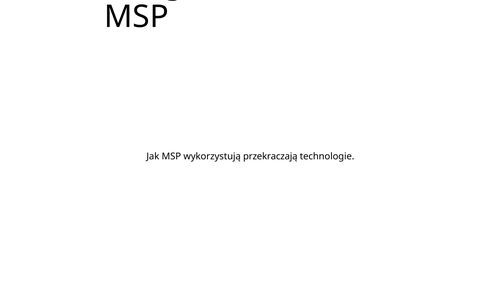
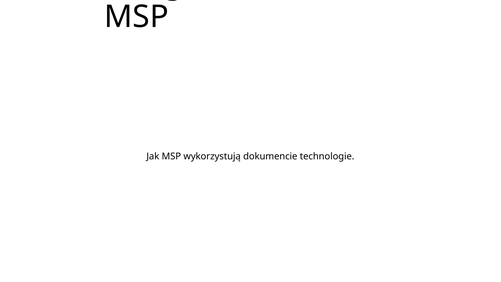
przekraczają: przekraczają -> dokumencie (270, 156)
